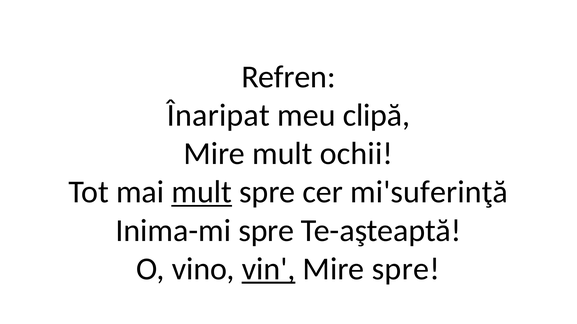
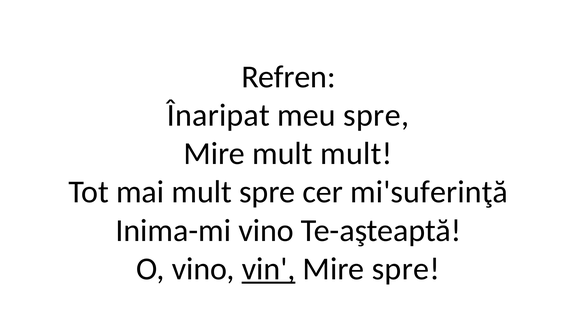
meu clipă: clipă -> spre (376, 115)
mult ochii: ochii -> mult (356, 154)
mult underline: present -> none (202, 192)
Inima-mi spre: spre -> vino (266, 231)
